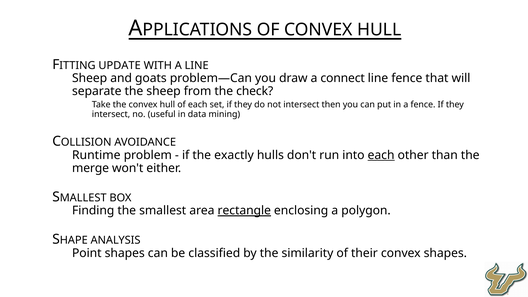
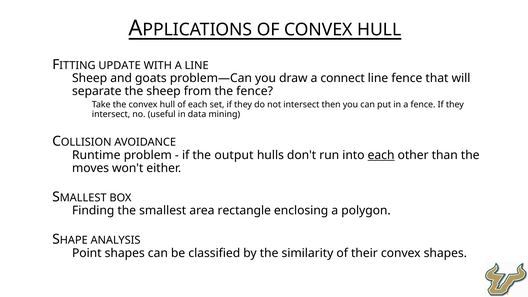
the check: check -> fence (255, 91)
exactly: exactly -> output (234, 155)
merge: merge -> moves (91, 168)
rectangle underline: present -> none (244, 211)
